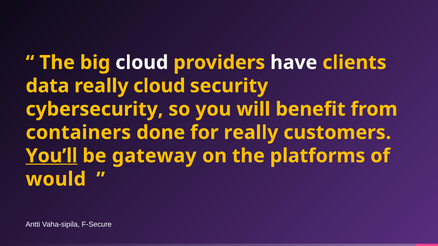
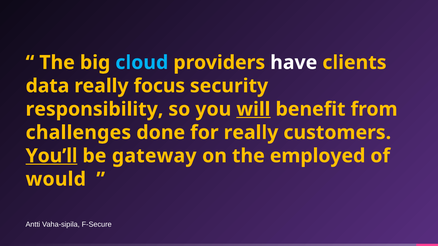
cloud colour: white -> light blue (142, 63)
really cloud: cloud -> focus (159, 86)
cybersecurity: cybersecurity -> responsibility (94, 109)
will underline: none -> present (253, 109)
containers: containers -> challenges (78, 133)
platforms: platforms -> employed (318, 156)
